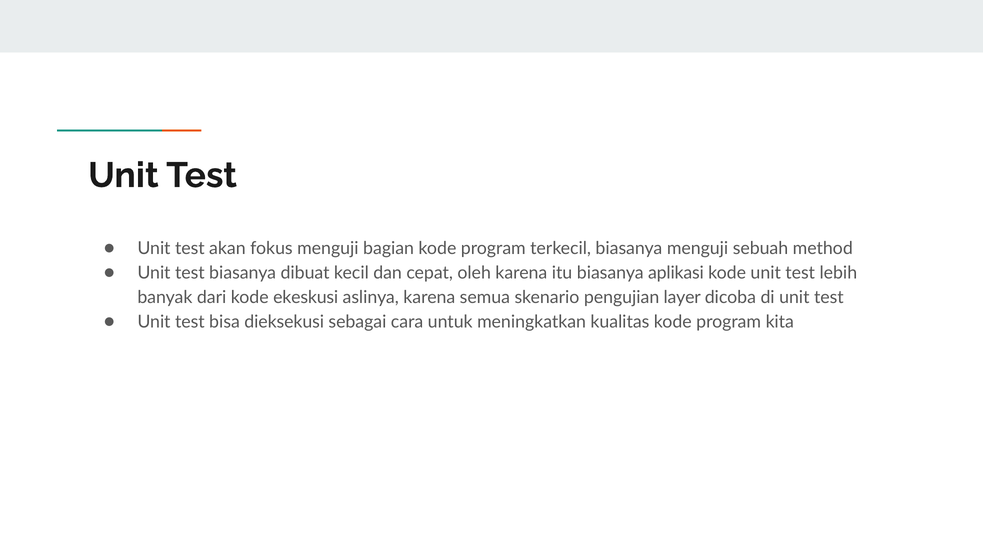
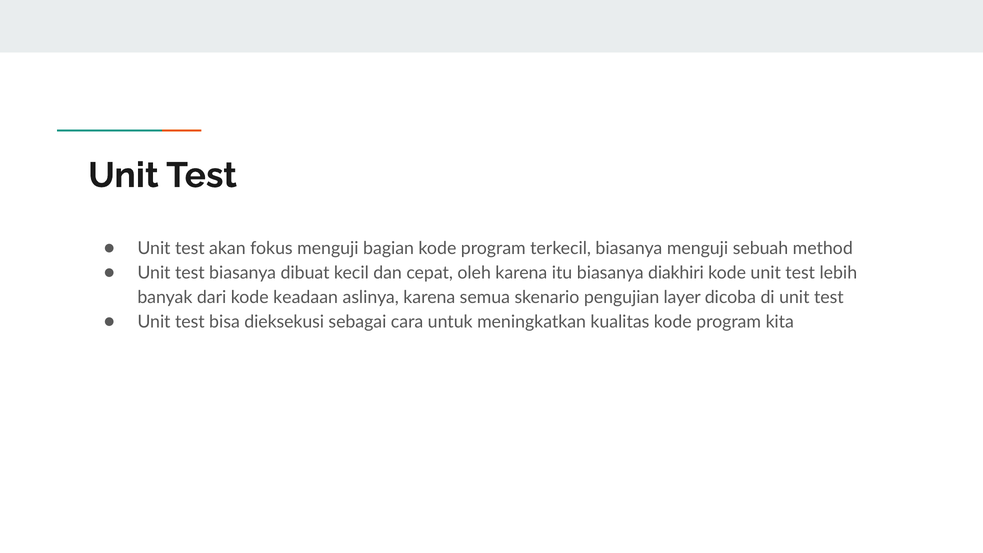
aplikasi: aplikasi -> diakhiri (676, 273)
ekeskusi: ekeskusi -> keadaan (306, 297)
